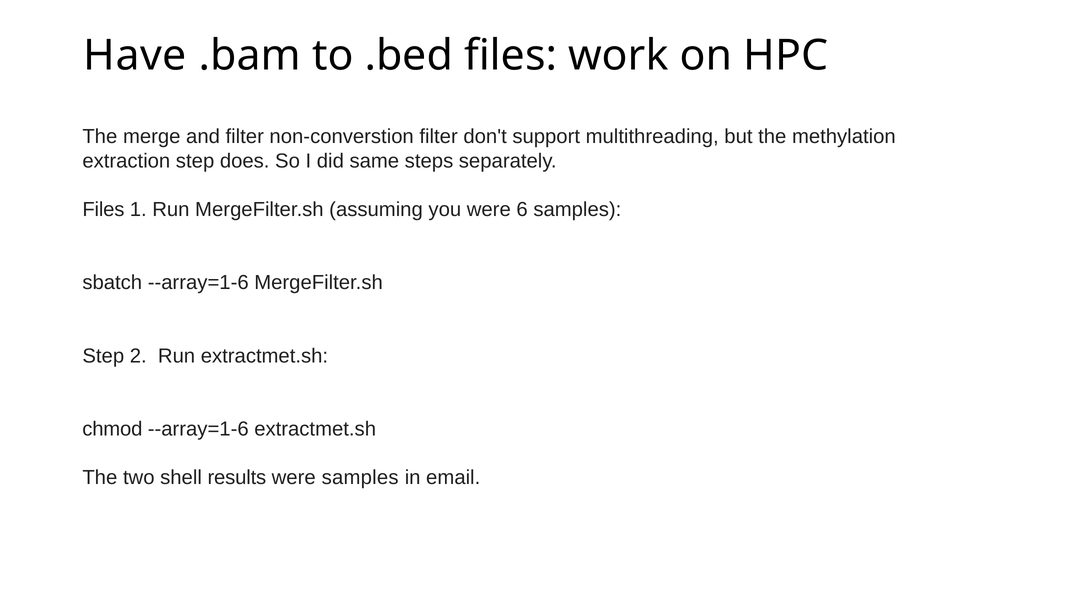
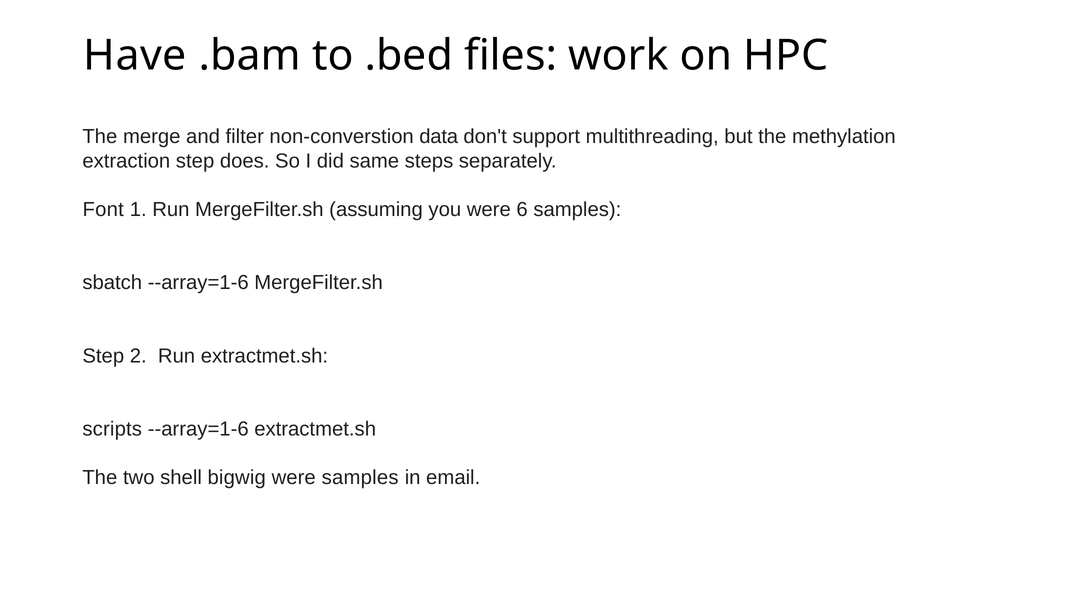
non-converstion filter: filter -> data (439, 137)
Files: Files -> Font (103, 210)
chmod: chmod -> scripts (112, 429)
results: results -> bigwig (237, 478)
